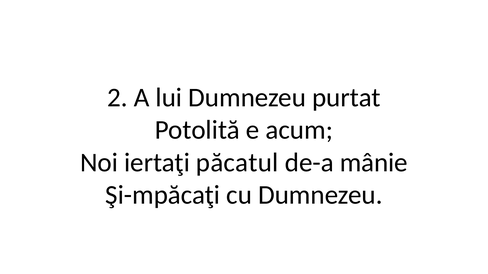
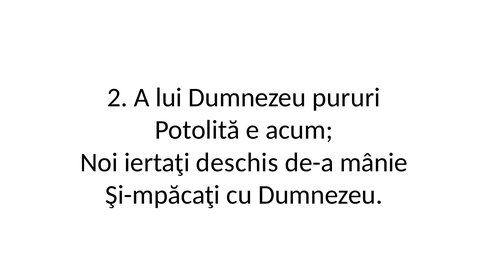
purtat: purtat -> pururi (346, 98)
păcatul: păcatul -> deschis (237, 163)
